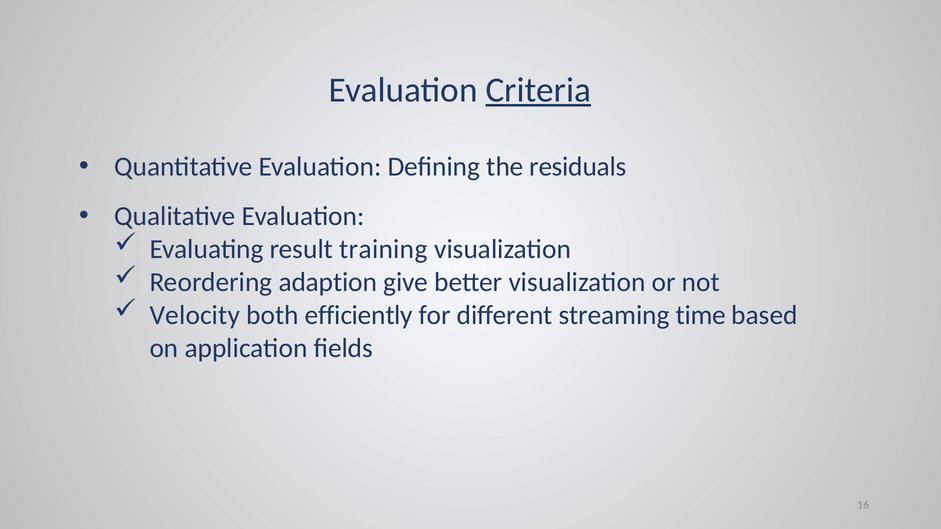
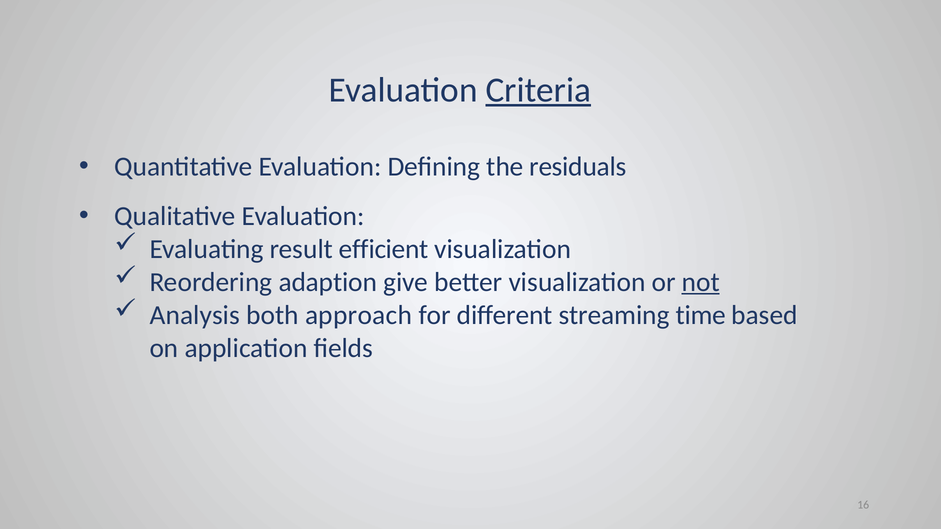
training: training -> efficient (384, 249)
not underline: none -> present (701, 282)
Velocity: Velocity -> Analysis (195, 315)
efficiently: efficiently -> approach (359, 315)
